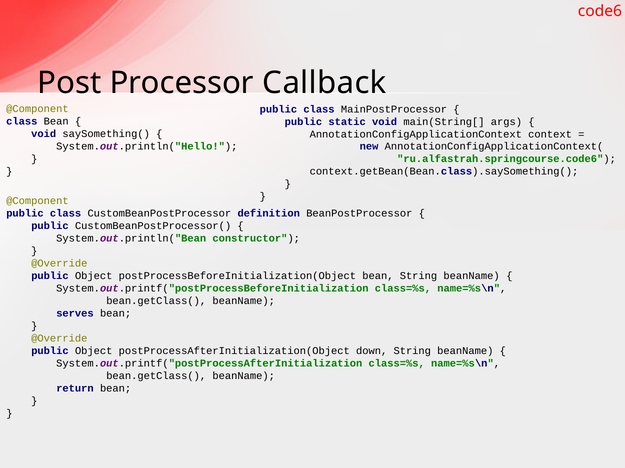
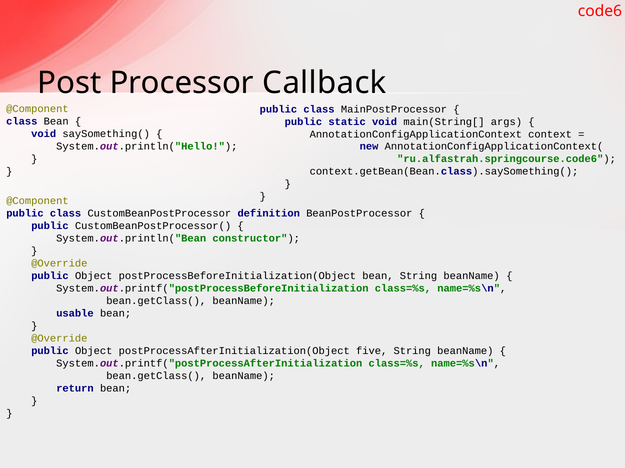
serves: serves -> usable (75, 314)
down: down -> five (372, 351)
